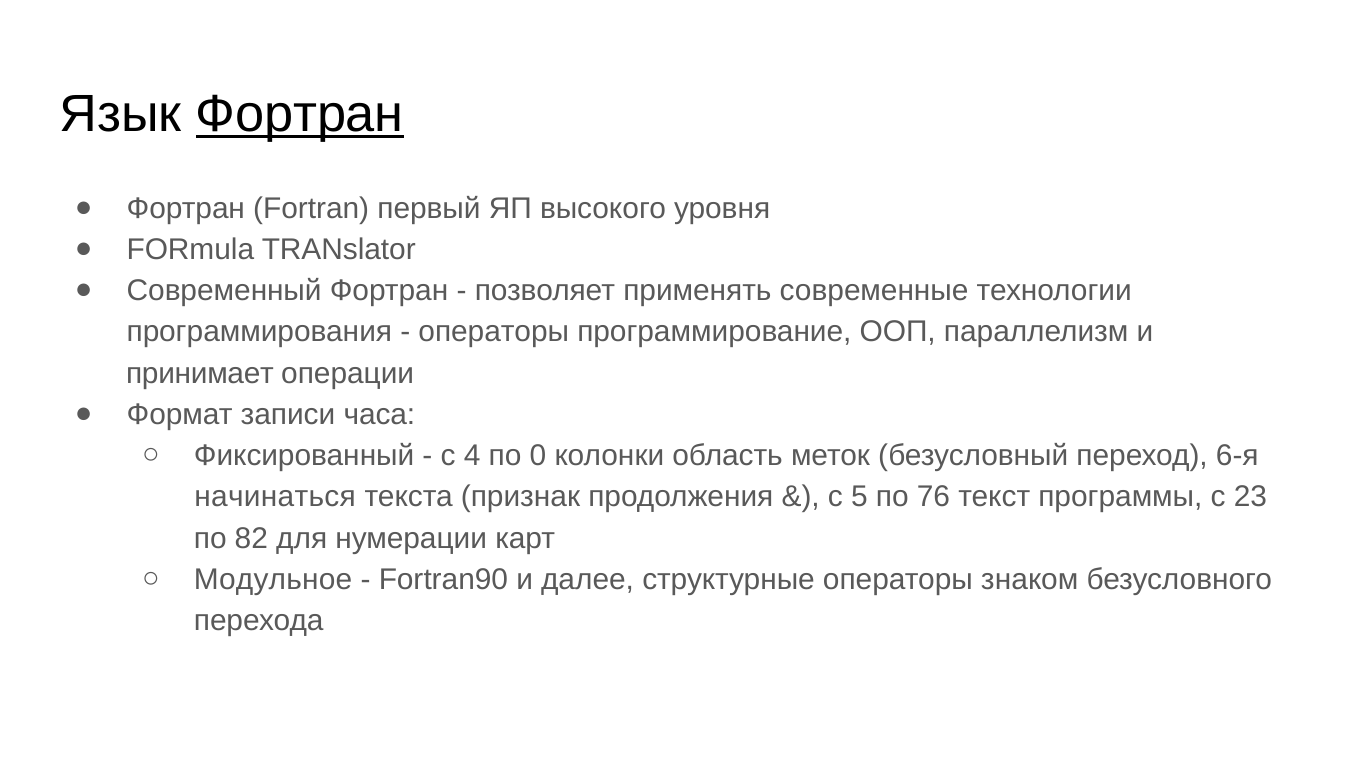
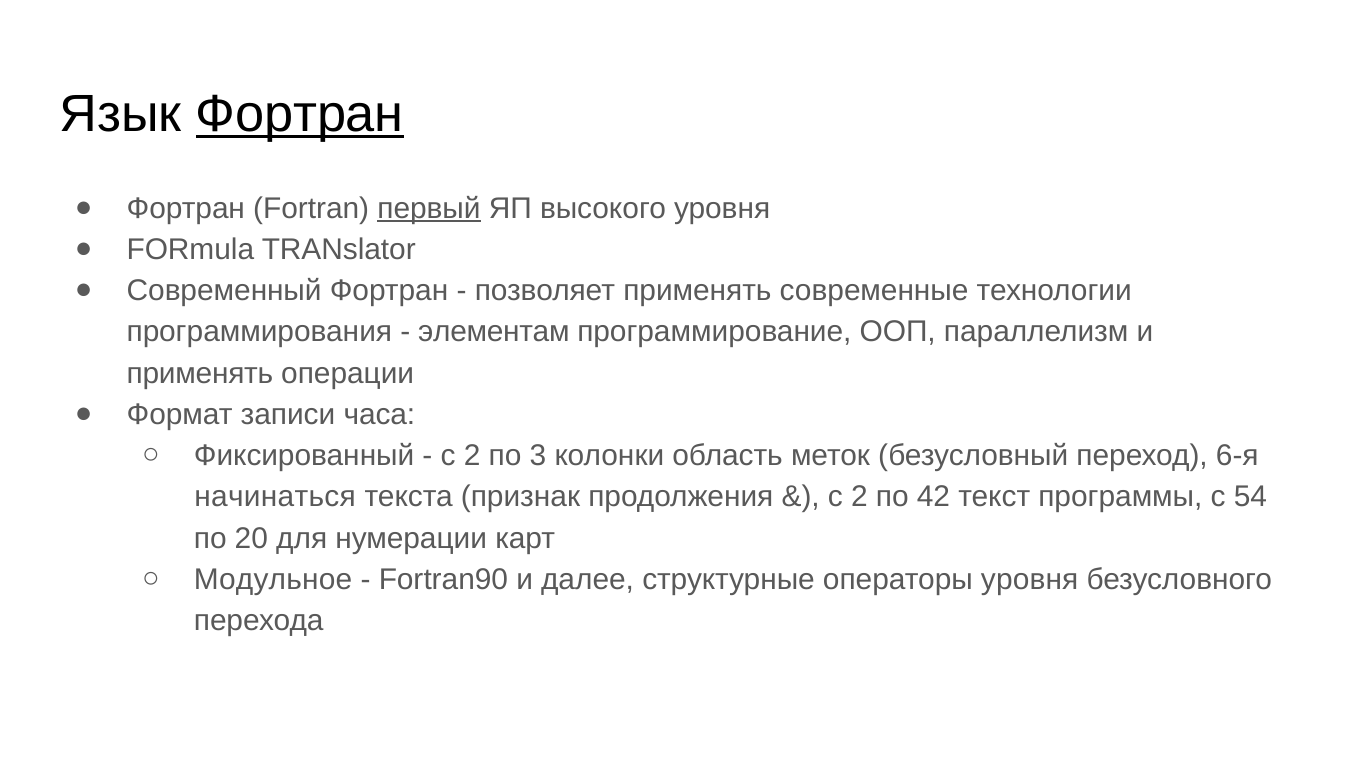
первый underline: none -> present (429, 208)
операторы: операторы -> элементам (494, 332)
принимает: принимает -> применять (200, 373)
4: 4 -> 2 (472, 456)
0: 0 -> 3 (538, 456)
5: 5 -> 2 (859, 497)
76: 76 -> 42 (933, 497)
23: 23 -> 54 (1250, 497)
82: 82 -> 20 (251, 538)
операторы знаком: знаком -> уровня (1030, 580)
